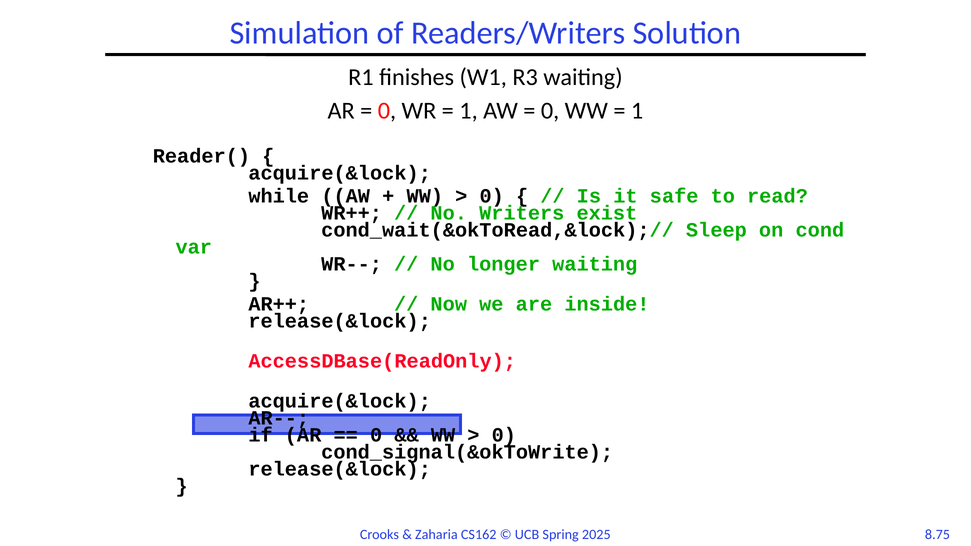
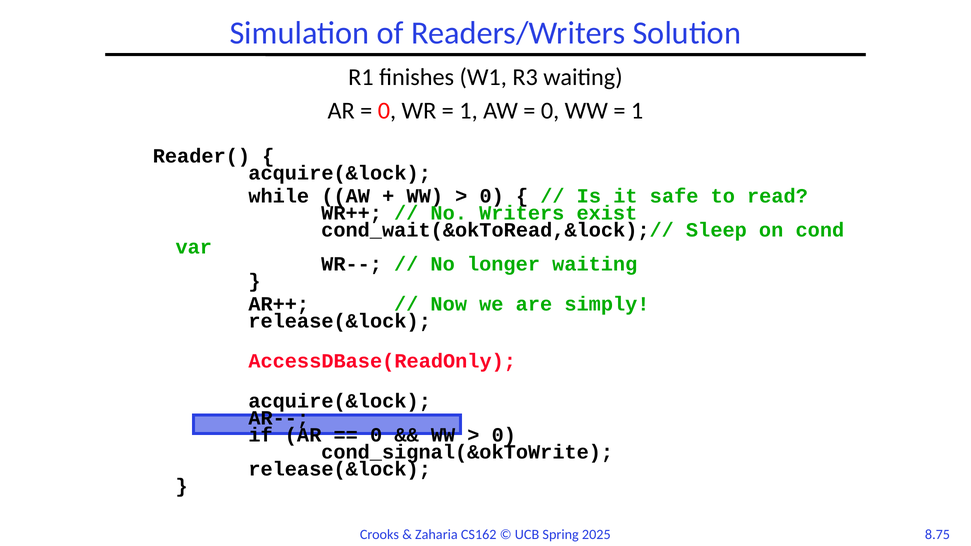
inside: inside -> simply (607, 304)
